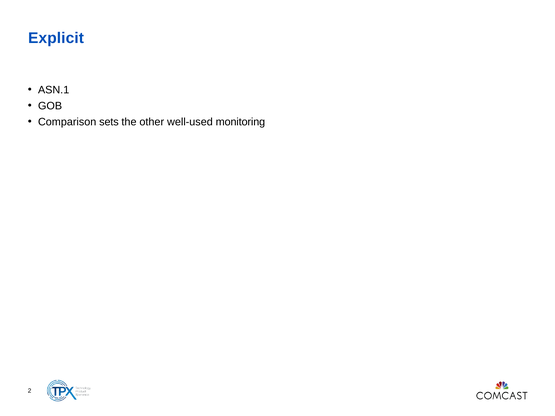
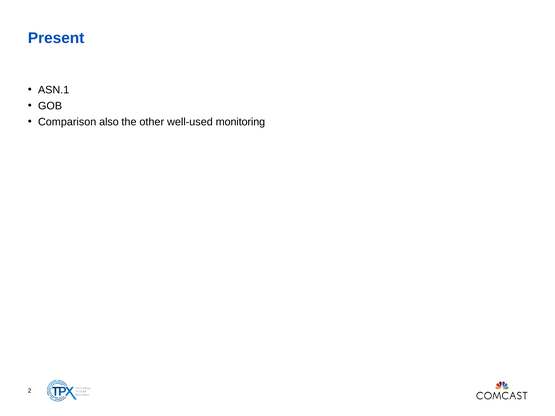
Explicit: Explicit -> Present (56, 38)
sets: sets -> also (109, 122)
